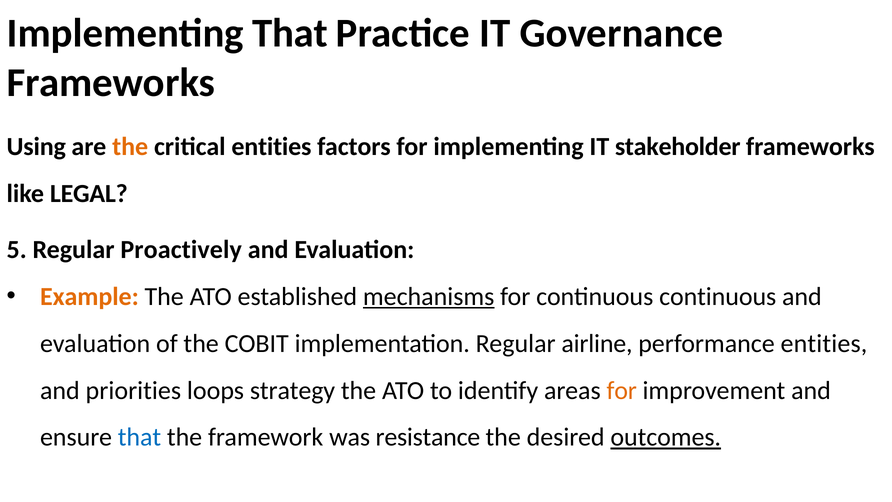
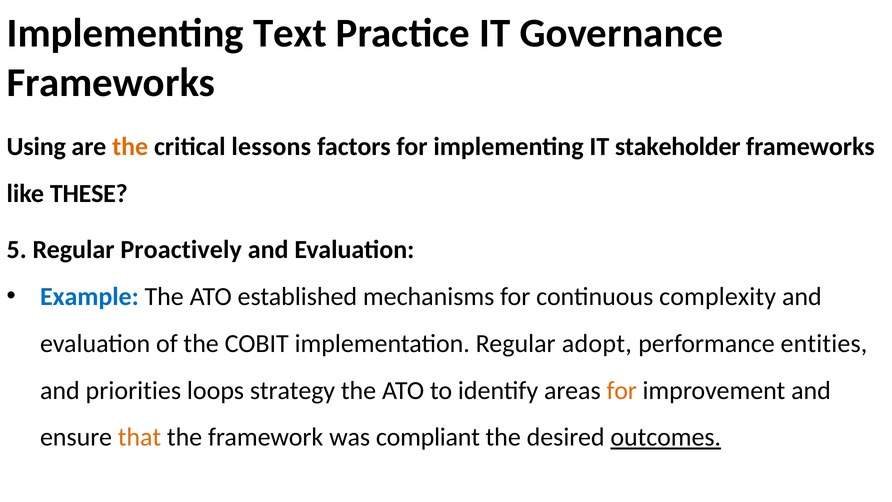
Implementing That: That -> Text (290, 33)
critical entities: entities -> lessons (271, 146)
LEGAL: LEGAL -> THESE (89, 193)
Example colour: orange -> blue (89, 297)
mechanisms underline: present -> none (429, 297)
continuous continuous: continuous -> complexity (718, 297)
airline: airline -> adopt (597, 343)
that colour: blue -> orange (139, 437)
resistance: resistance -> compliant (428, 437)
